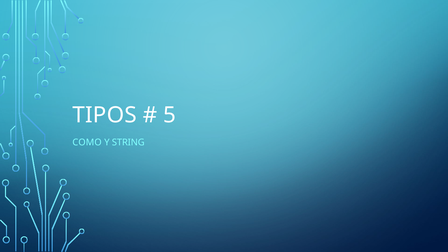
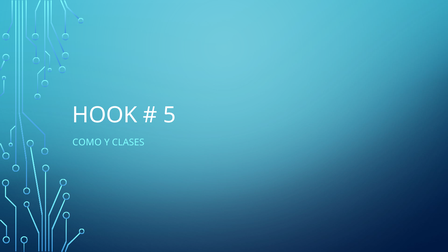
TIPOS: TIPOS -> HOOK (105, 115)
STRING: STRING -> CLASES (128, 143)
